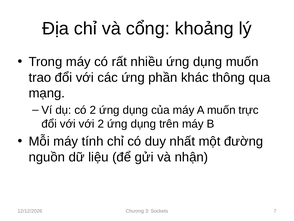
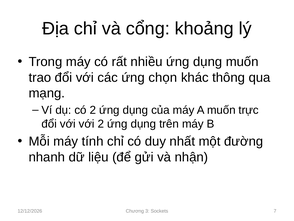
phần: phần -> chọn (163, 77)
nguồn: nguồn -> nhanh (47, 157)
